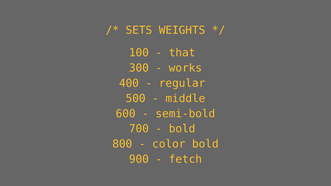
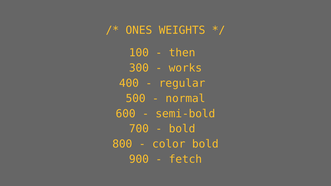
SETS: SETS -> ONES (139, 30)
that: that -> then (182, 53)
middle: middle -> normal (185, 99)
